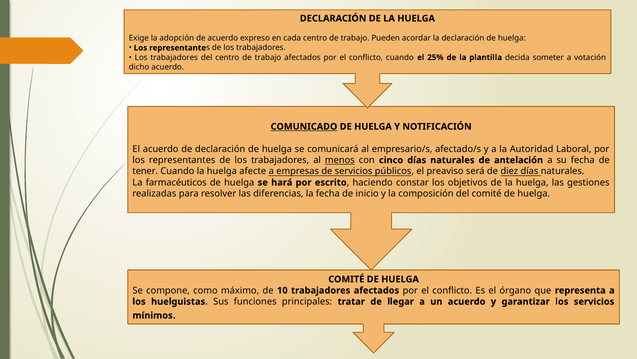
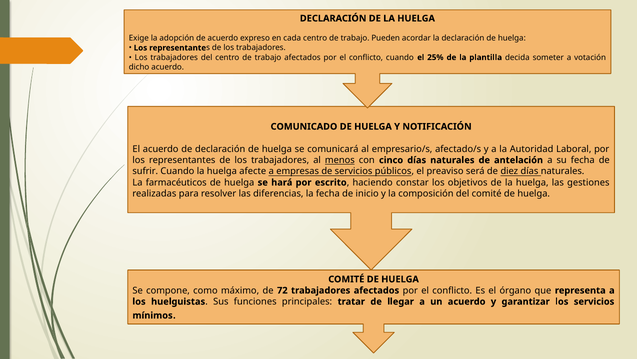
COMUNICADO underline: present -> none (304, 126)
tener: tener -> sufrir (145, 171)
10: 10 -> 72 (282, 290)
